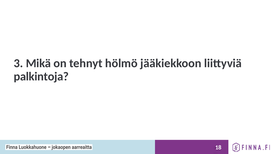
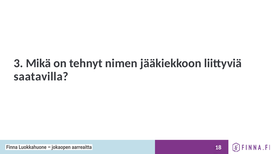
hölmö: hölmö -> nimen (121, 63)
palkintoja: palkintoja -> saatavilla (41, 76)
